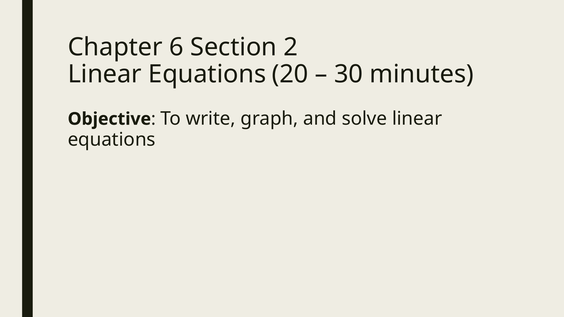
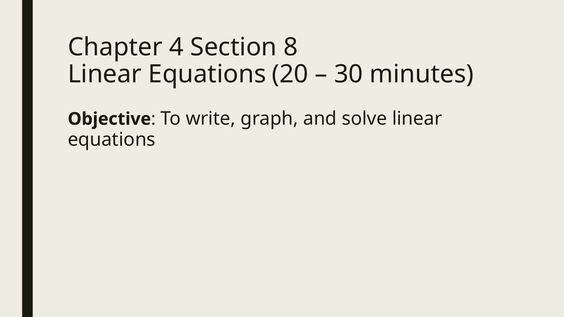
6: 6 -> 4 (176, 47)
2: 2 -> 8 (291, 47)
